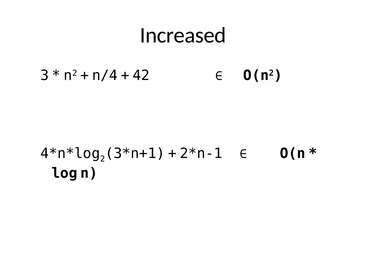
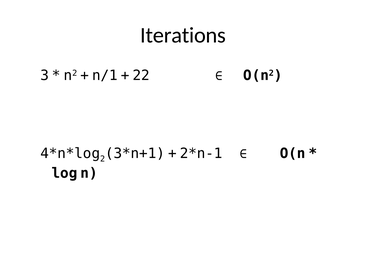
Increased: Increased -> Iterations (183, 35)
n/4: n/4 -> n/1 (105, 76)
42: 42 -> 22 (141, 76)
